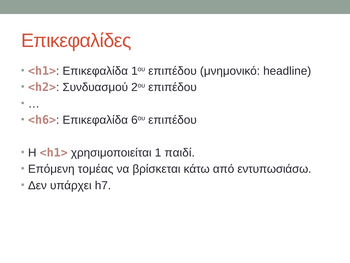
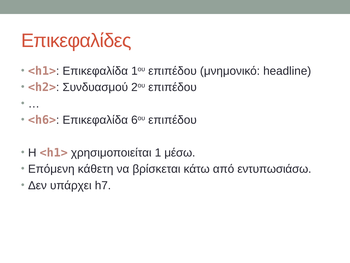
παιδί: παιδί -> μέσω (180, 152)
τομέας: τομέας -> κάθετη (96, 169)
